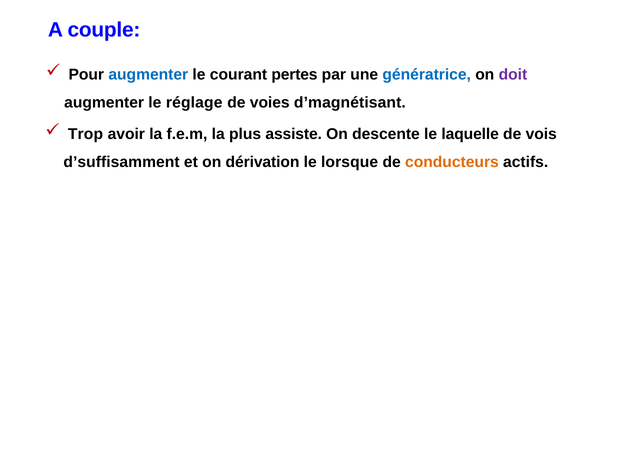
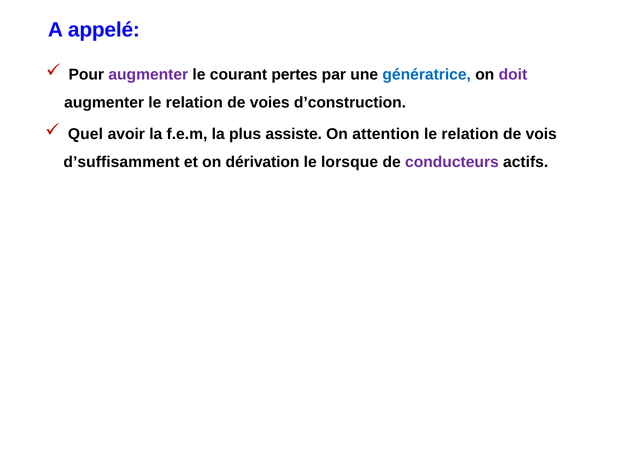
couple: couple -> appelé (104, 30)
augmenter colour: blue -> purple (148, 75)
augmenter le réglage: réglage -> relation (194, 103)
d’magnétisant: d’magnétisant -> d’construction (350, 103)
Trop: Trop -> Quel (85, 134)
descente: descente -> attention (386, 134)
laquelle: laquelle -> relation (470, 134)
conducteurs colour: orange -> purple (452, 162)
